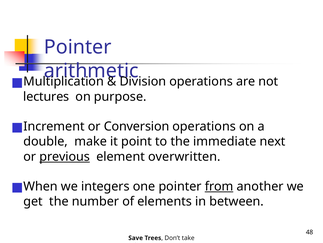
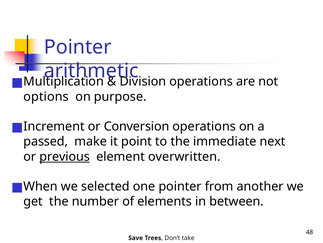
lectures: lectures -> options (46, 96)
double: double -> passed (46, 141)
integers: integers -> selected (105, 186)
from underline: present -> none (219, 186)
